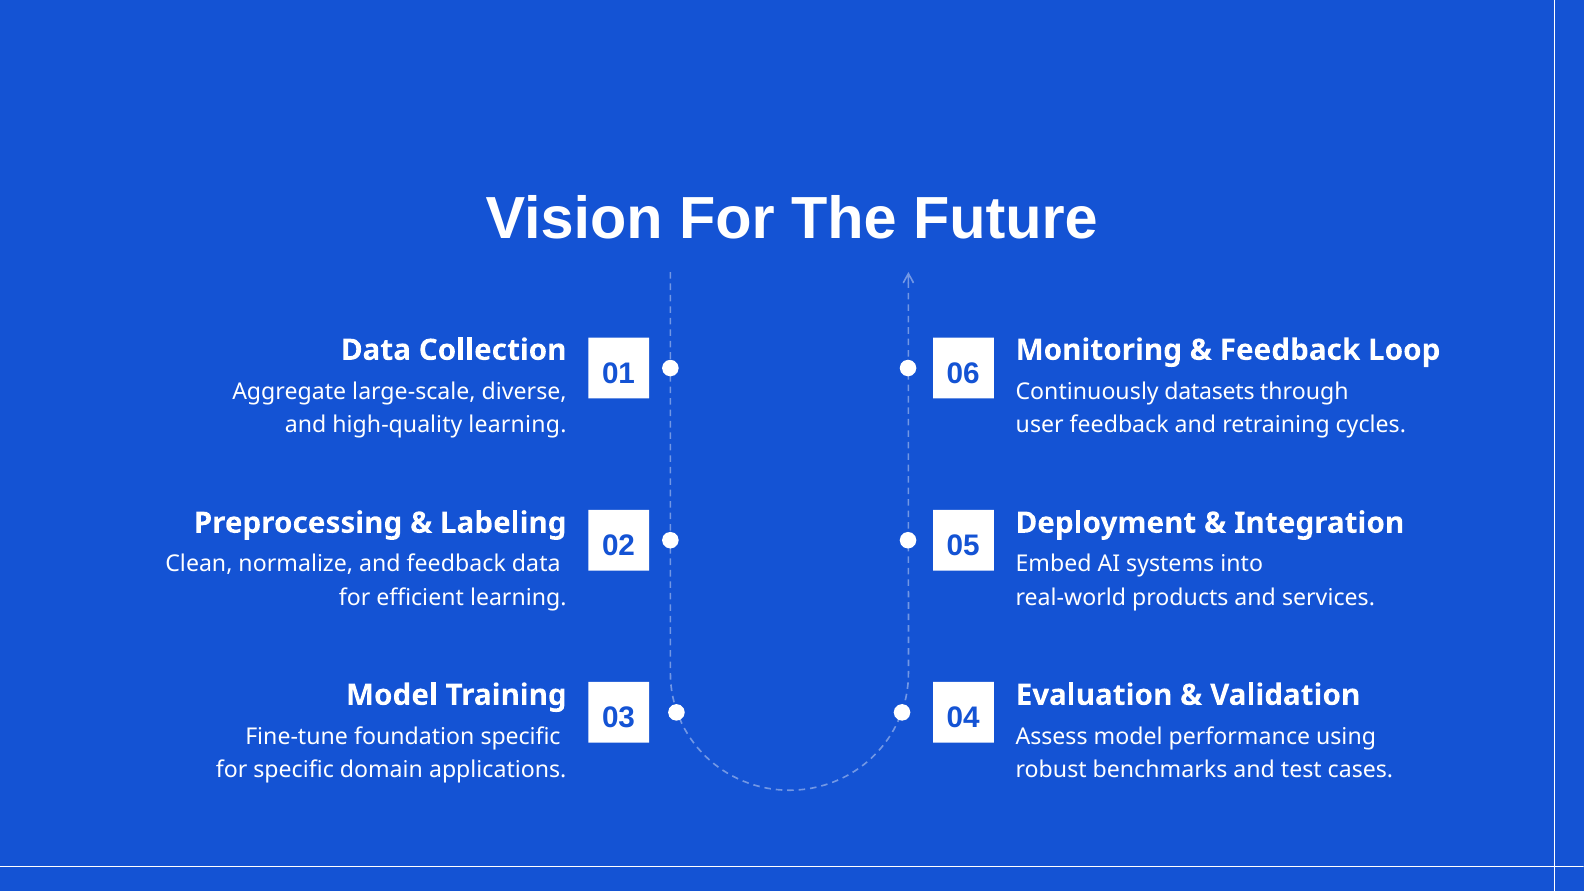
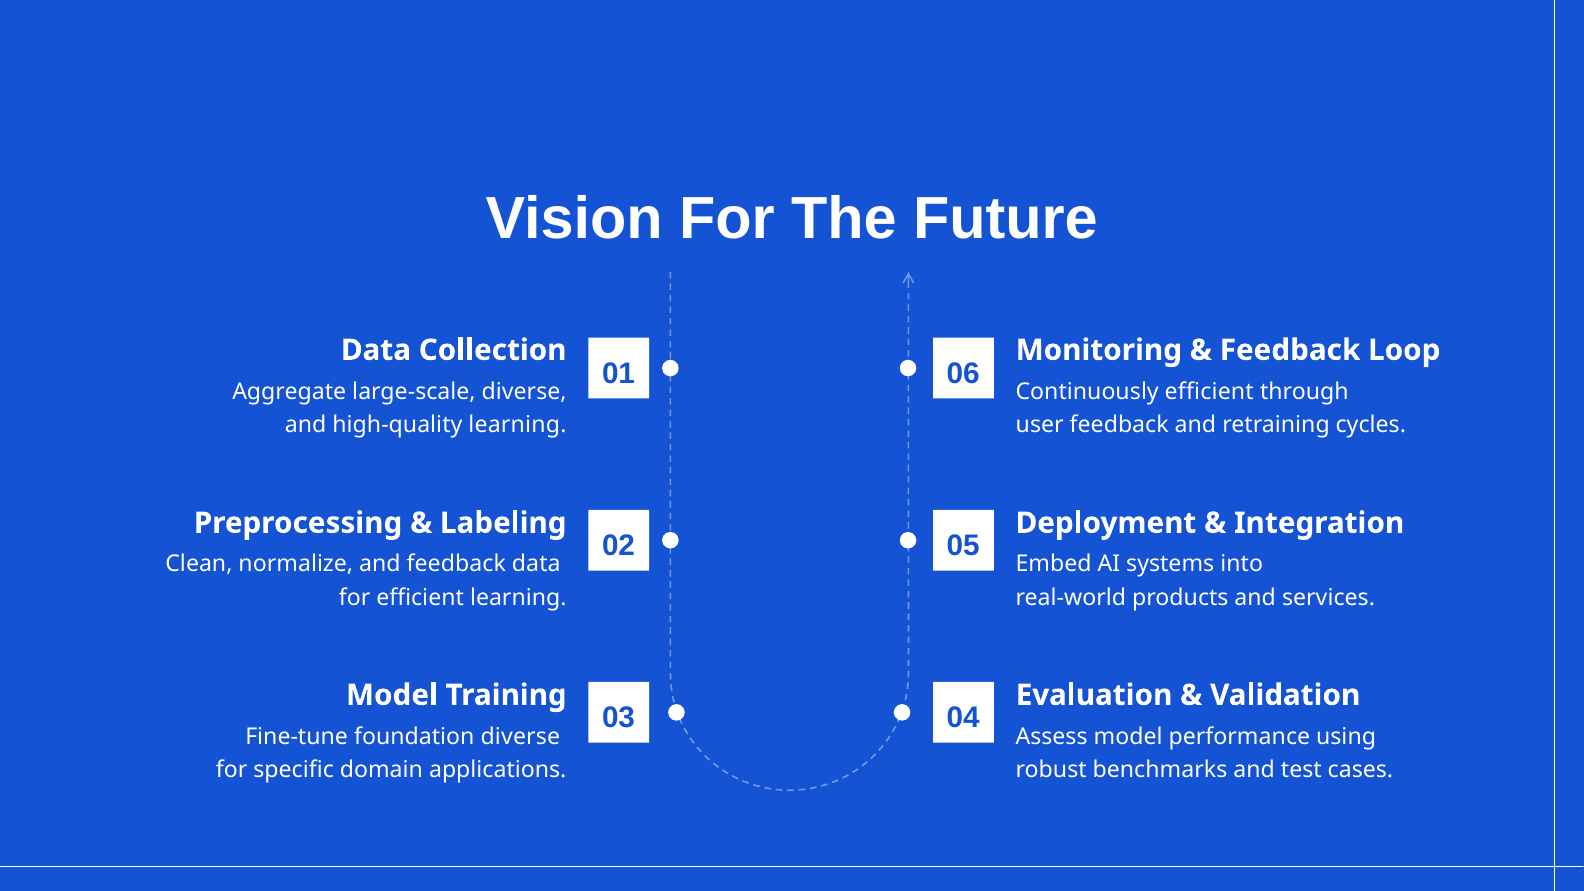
Continuously datasets: datasets -> efficient (1209, 391)
foundation specific: specific -> diverse (520, 736)
